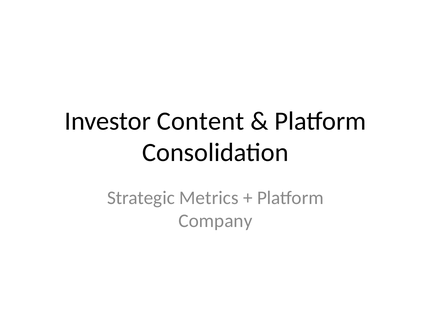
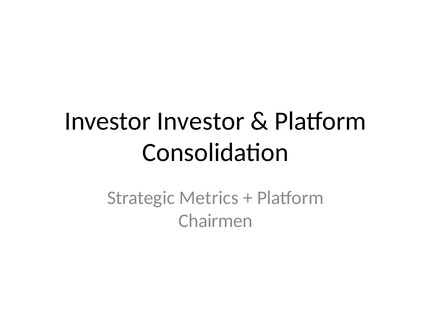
Investor Content: Content -> Investor (201, 121)
Company: Company -> Chairmen (216, 221)
